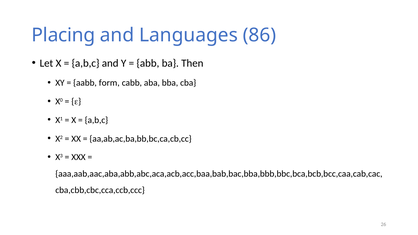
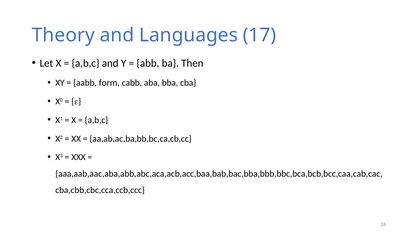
Placing: Placing -> Theory (63, 35)
86: 86 -> 17 (260, 35)
